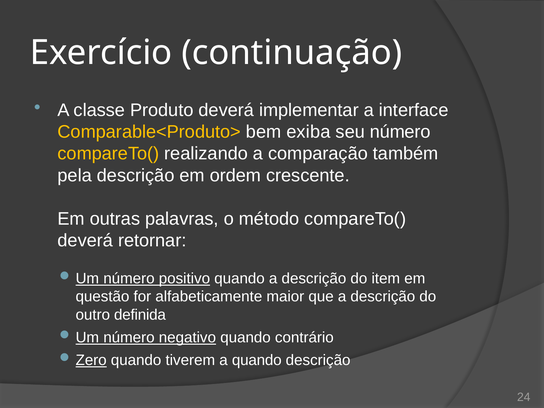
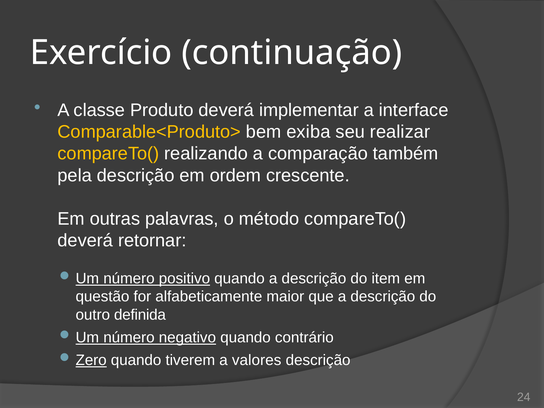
seu número: número -> realizar (400, 132)
a quando: quando -> valores (257, 360)
